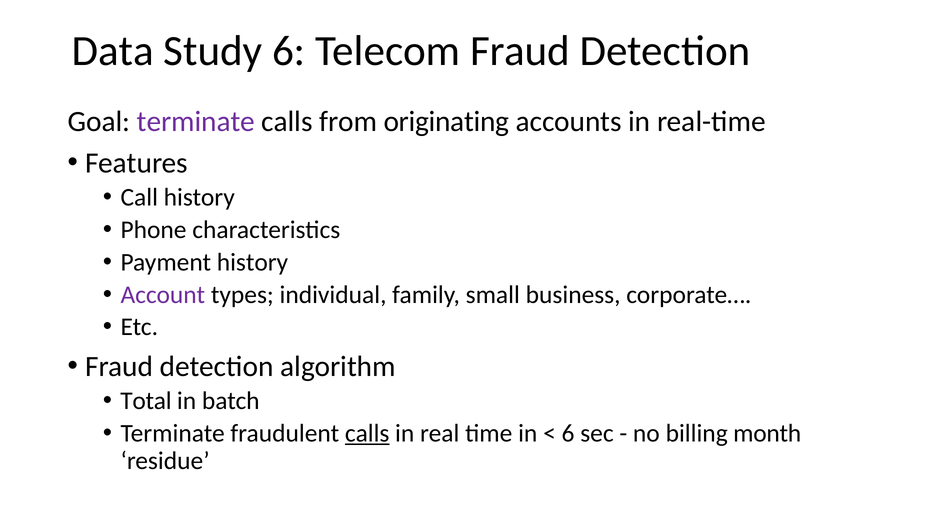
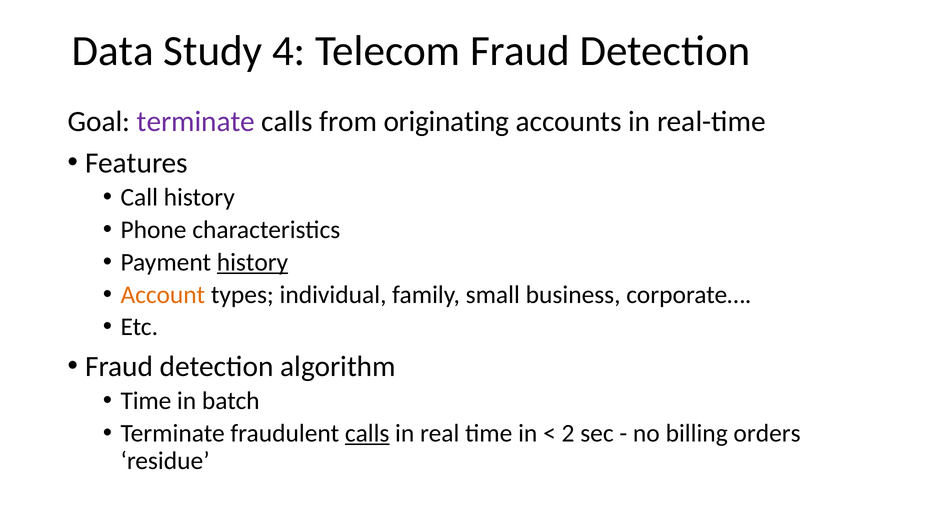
Study 6: 6 -> 4 (289, 51)
history underline: none -> present (252, 262)
Account colour: purple -> orange (163, 295)
Total: Total -> Time (146, 401)
6: 6 -> 2 (568, 434)
month: month -> orders (767, 434)
